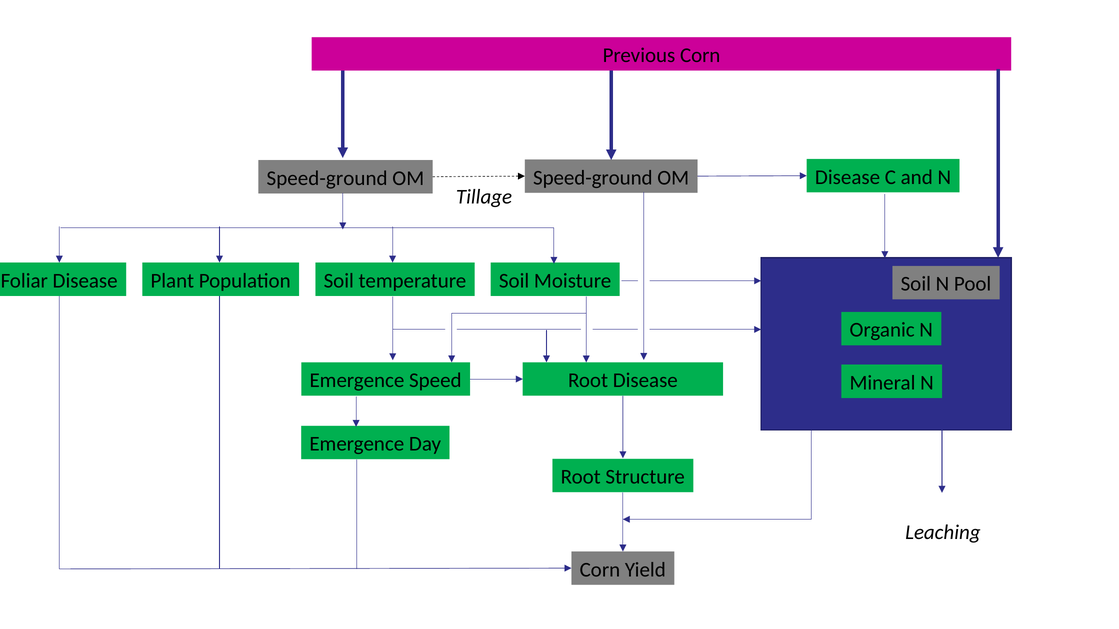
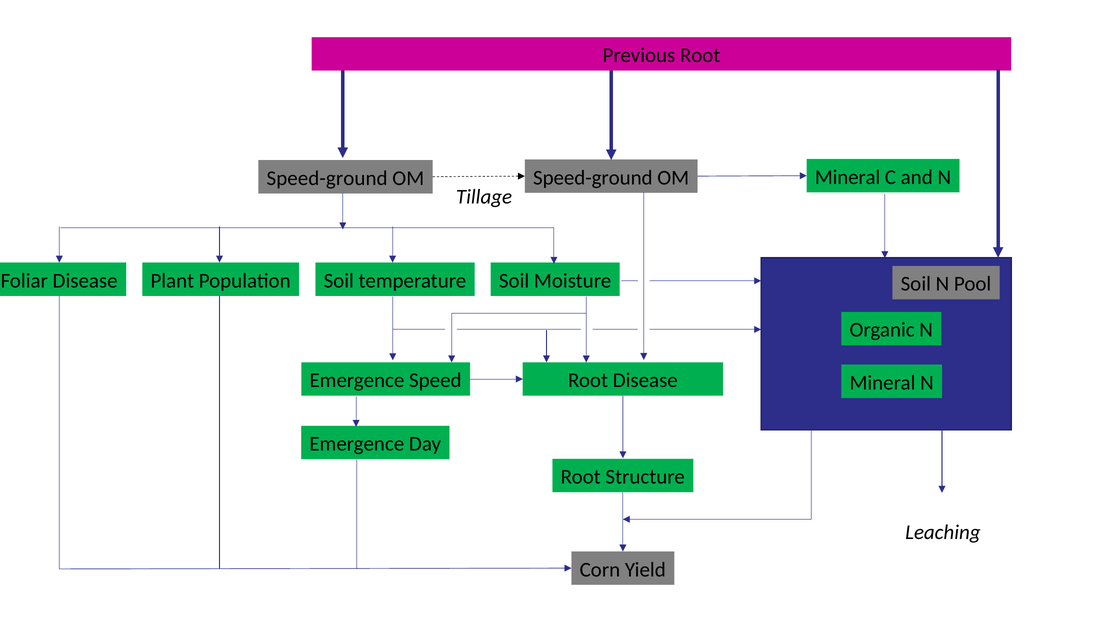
Previous Corn: Corn -> Root (700, 55)
Disease: Disease -> Mineral (848, 177)
